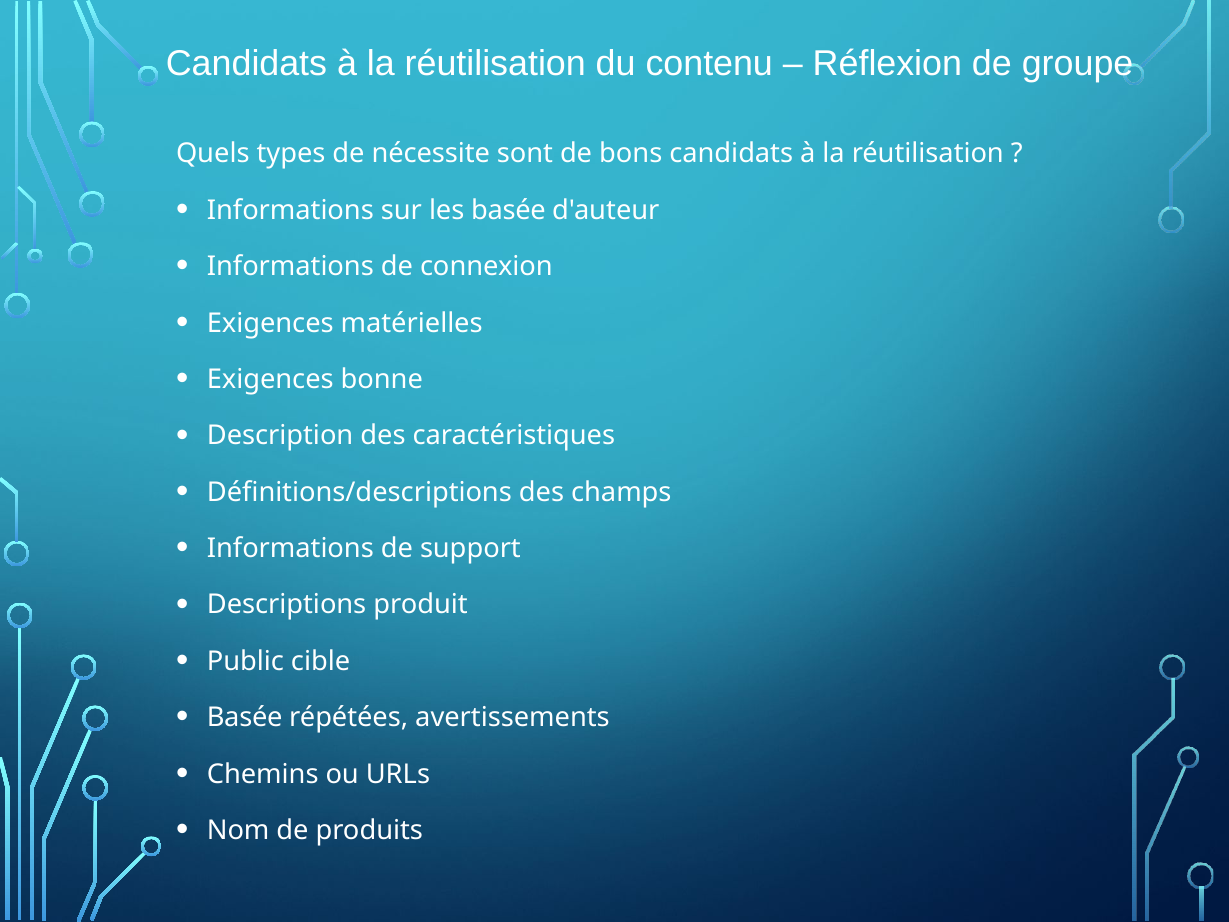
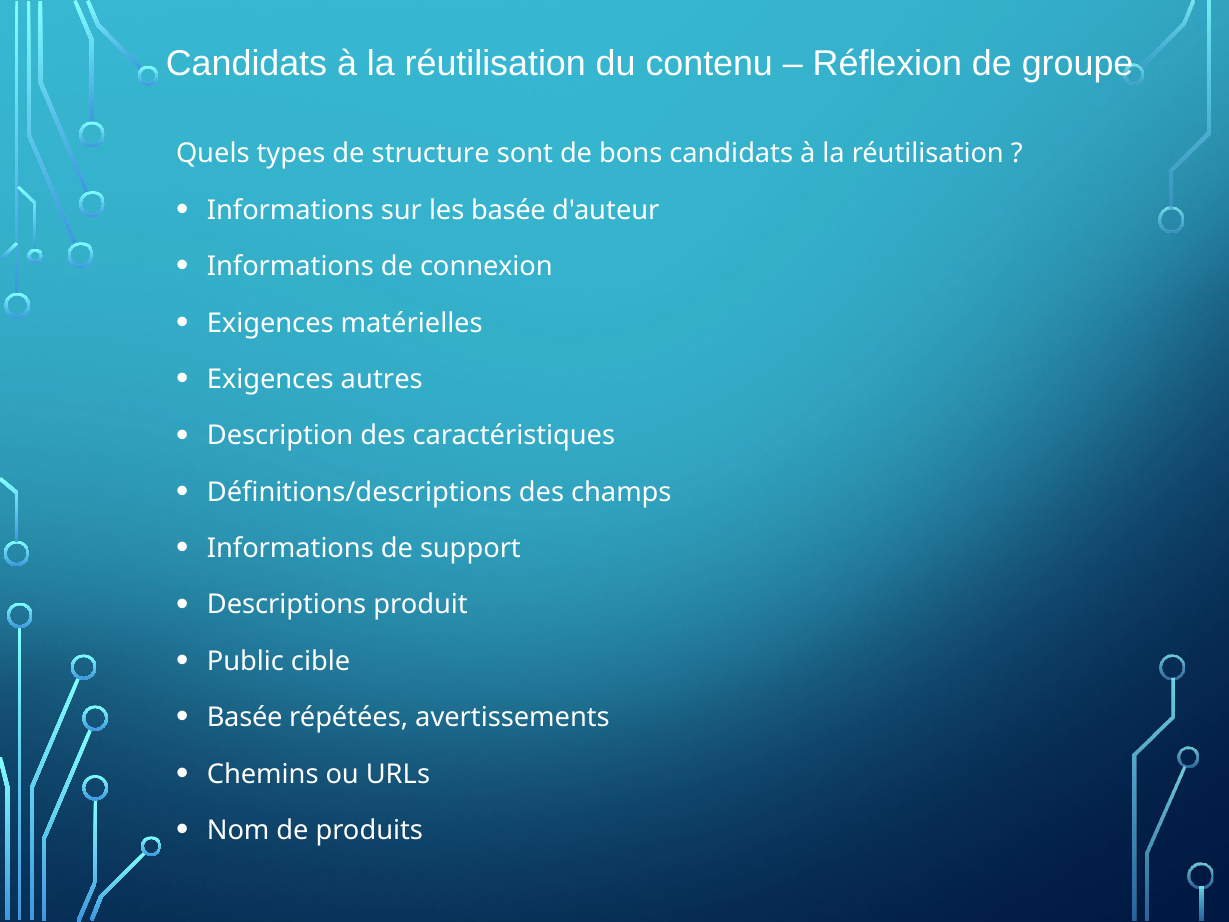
nécessite: nécessite -> structure (431, 154)
bonne: bonne -> autres (382, 379)
